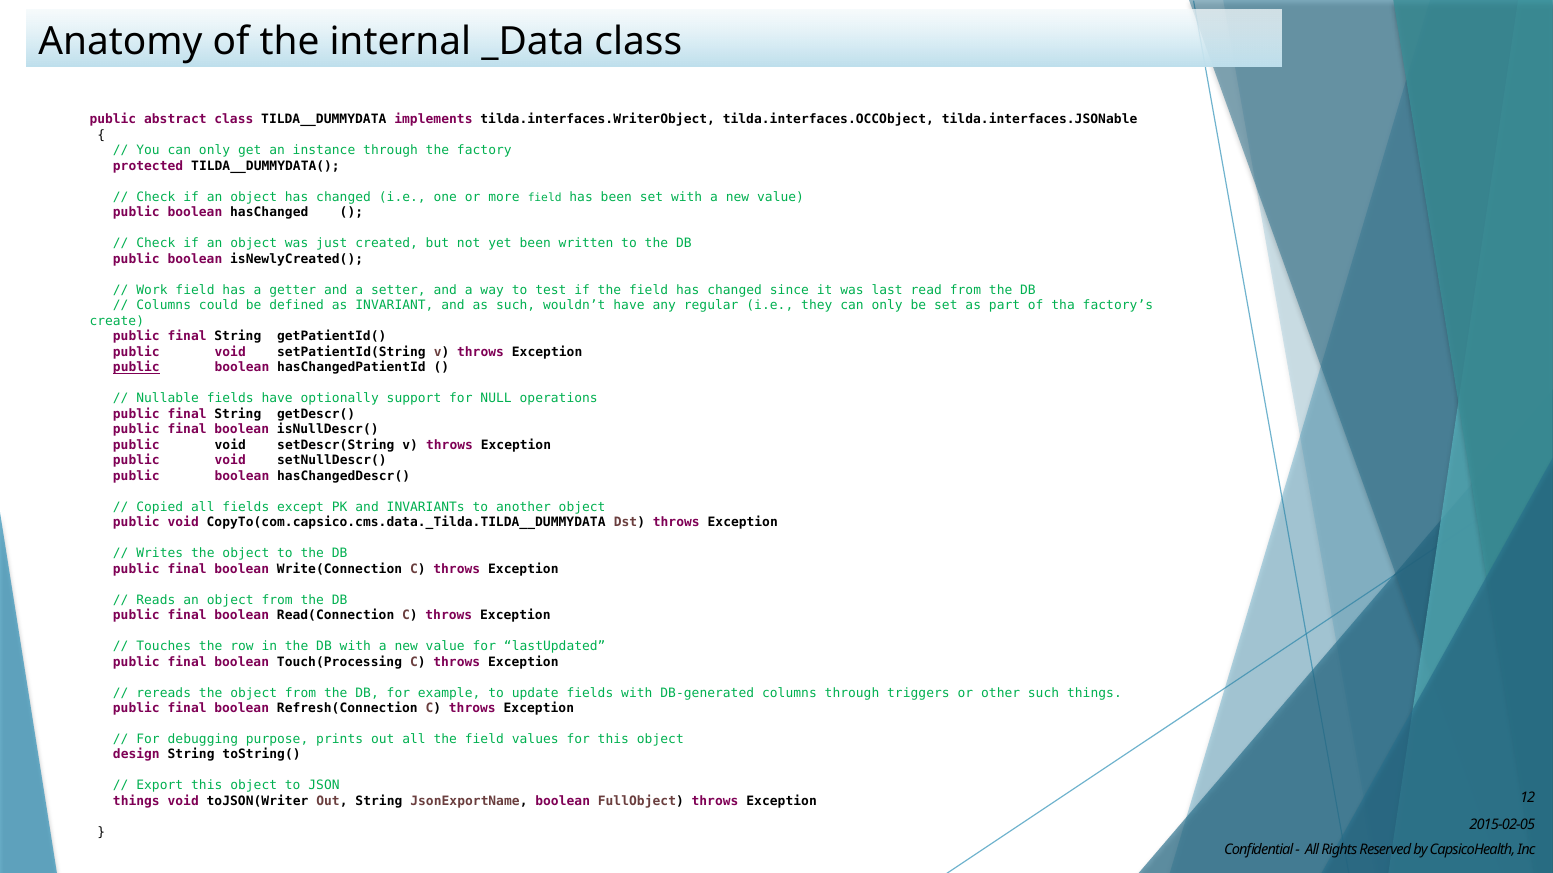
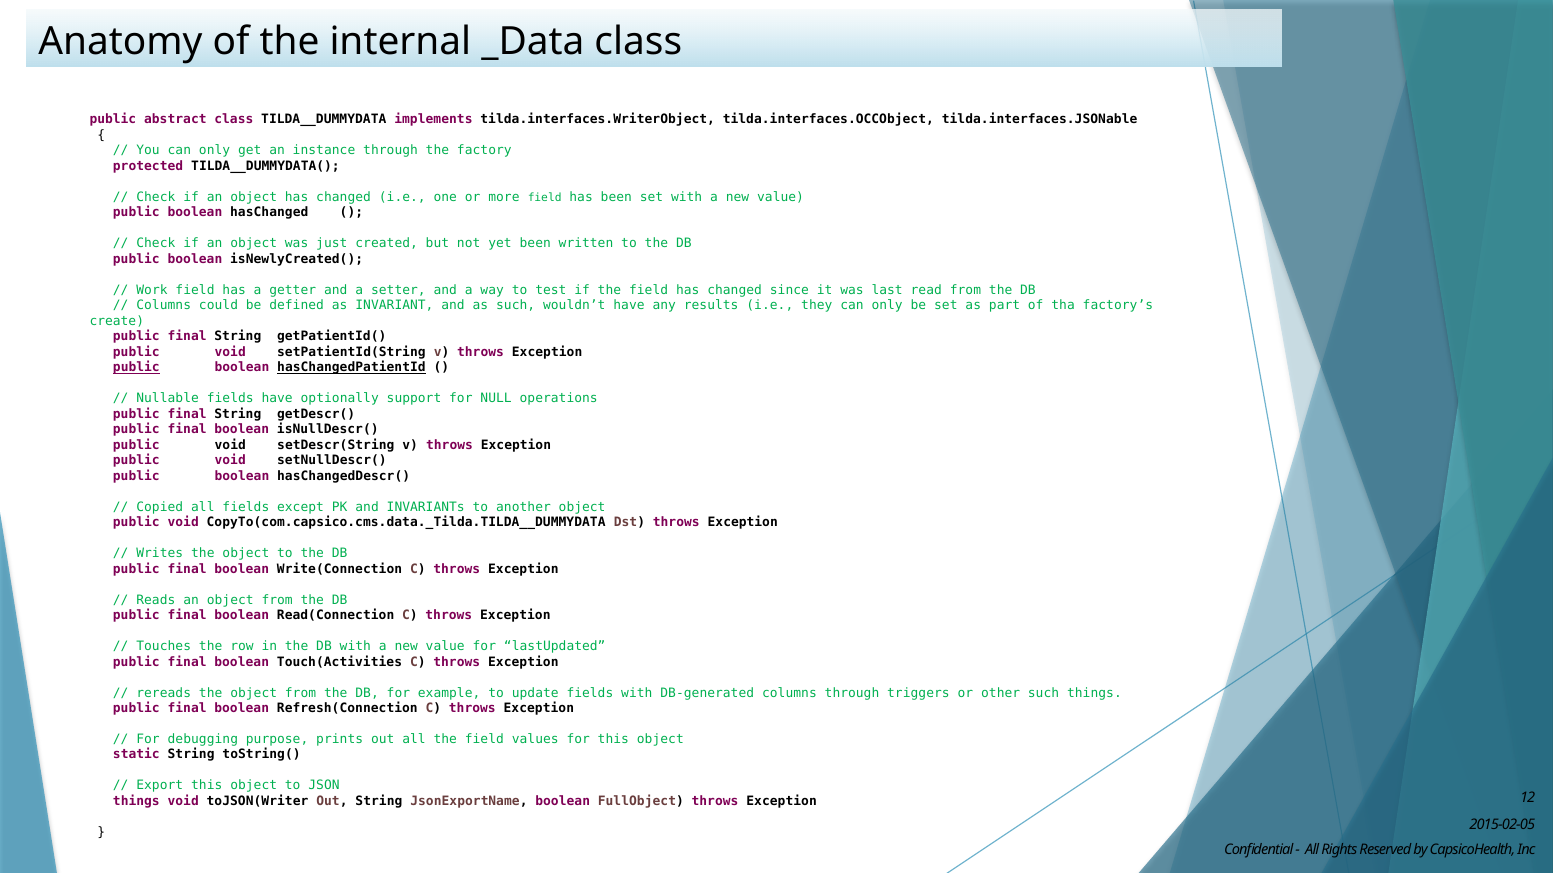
regular: regular -> results (711, 306)
hasChangedPatientId underline: none -> present (351, 368)
Touch(Processing: Touch(Processing -> Touch(Activities (340, 662)
design: design -> static (136, 755)
